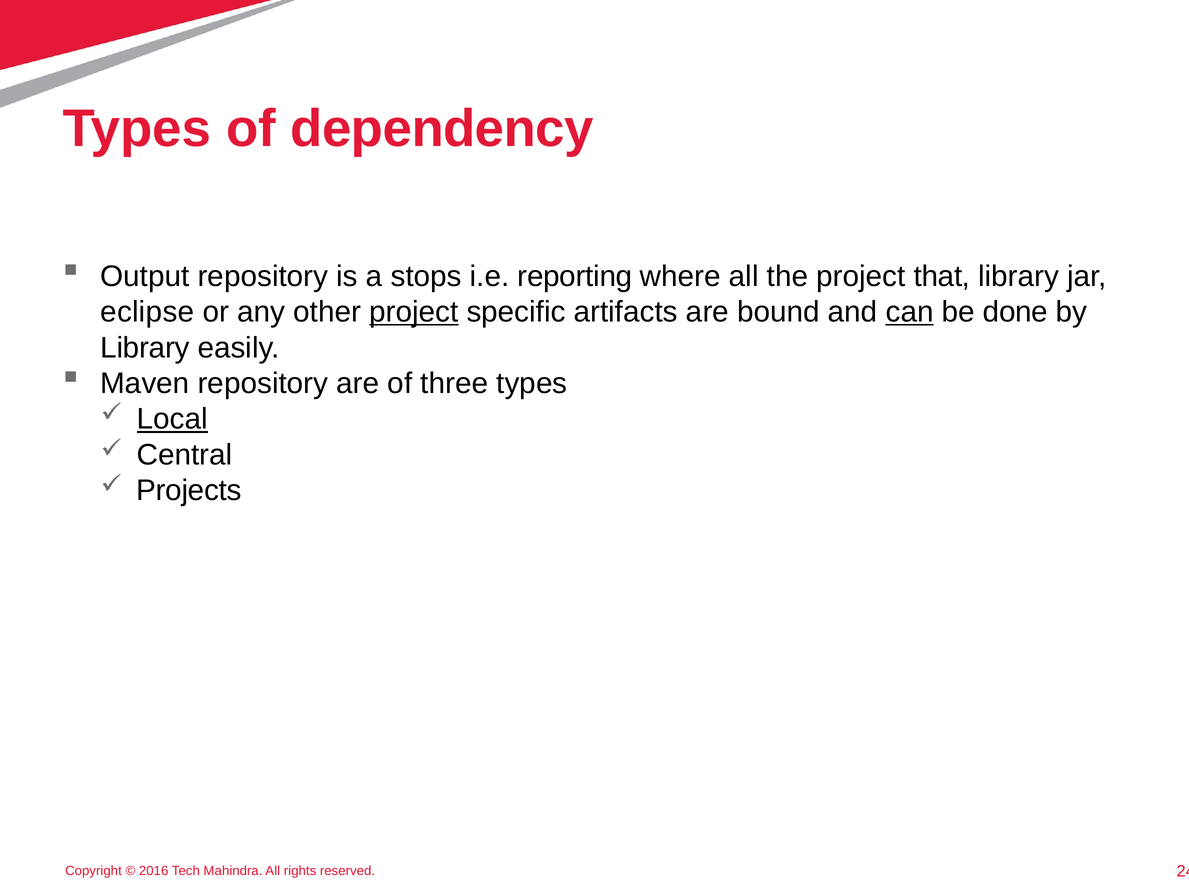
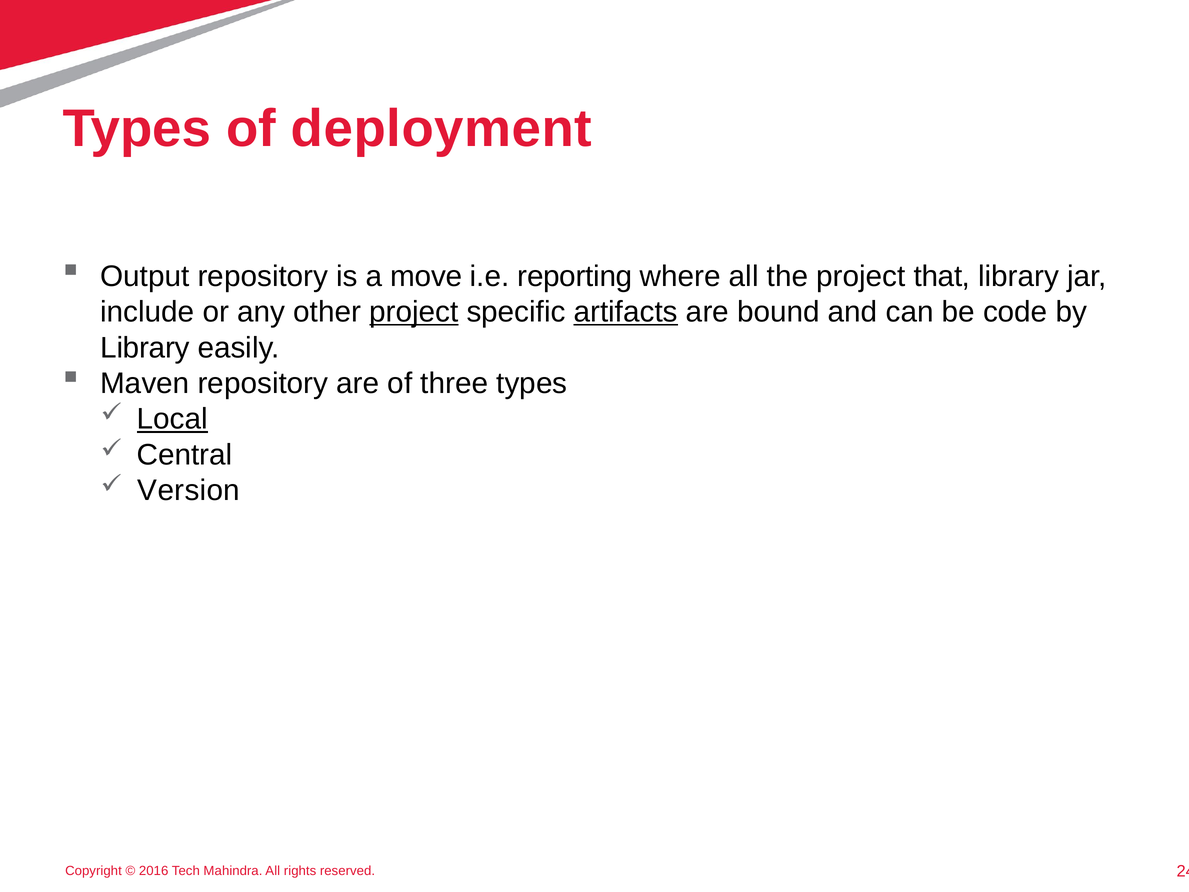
dependency: dependency -> deployment (442, 129)
stops: stops -> move (426, 276)
eclipse: eclipse -> include (147, 312)
artifacts underline: none -> present (626, 312)
can underline: present -> none (910, 312)
done: done -> code (1015, 312)
Projects: Projects -> Version (189, 490)
